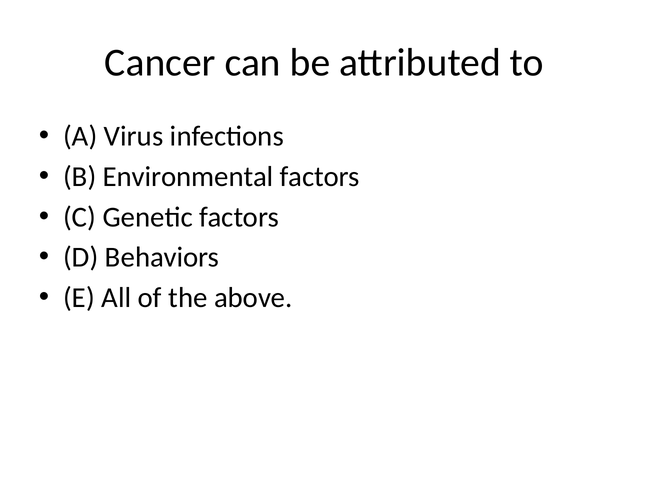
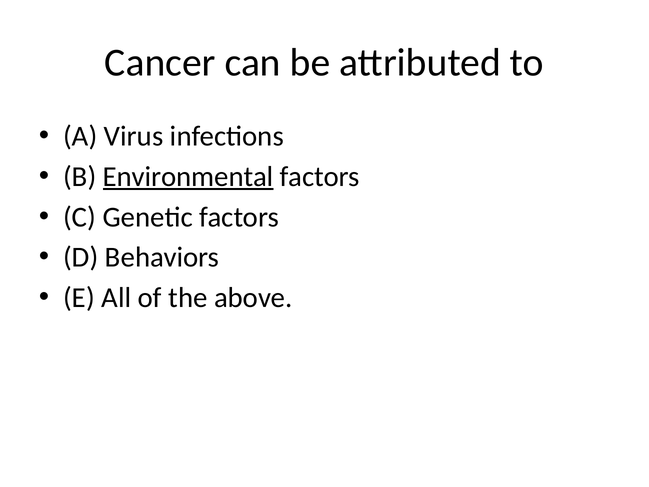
Environmental underline: none -> present (188, 177)
